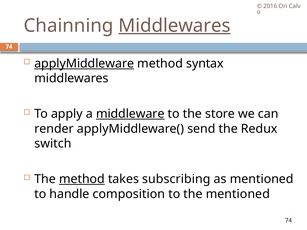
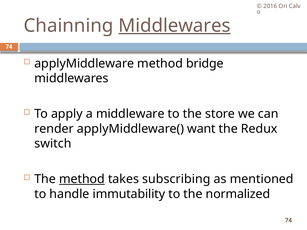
applyMiddleware underline: present -> none (84, 64)
syntax: syntax -> bridge (205, 64)
middleware underline: present -> none (130, 114)
send: send -> want (201, 129)
composition: composition -> immutability (129, 194)
the mentioned: mentioned -> normalized (238, 194)
